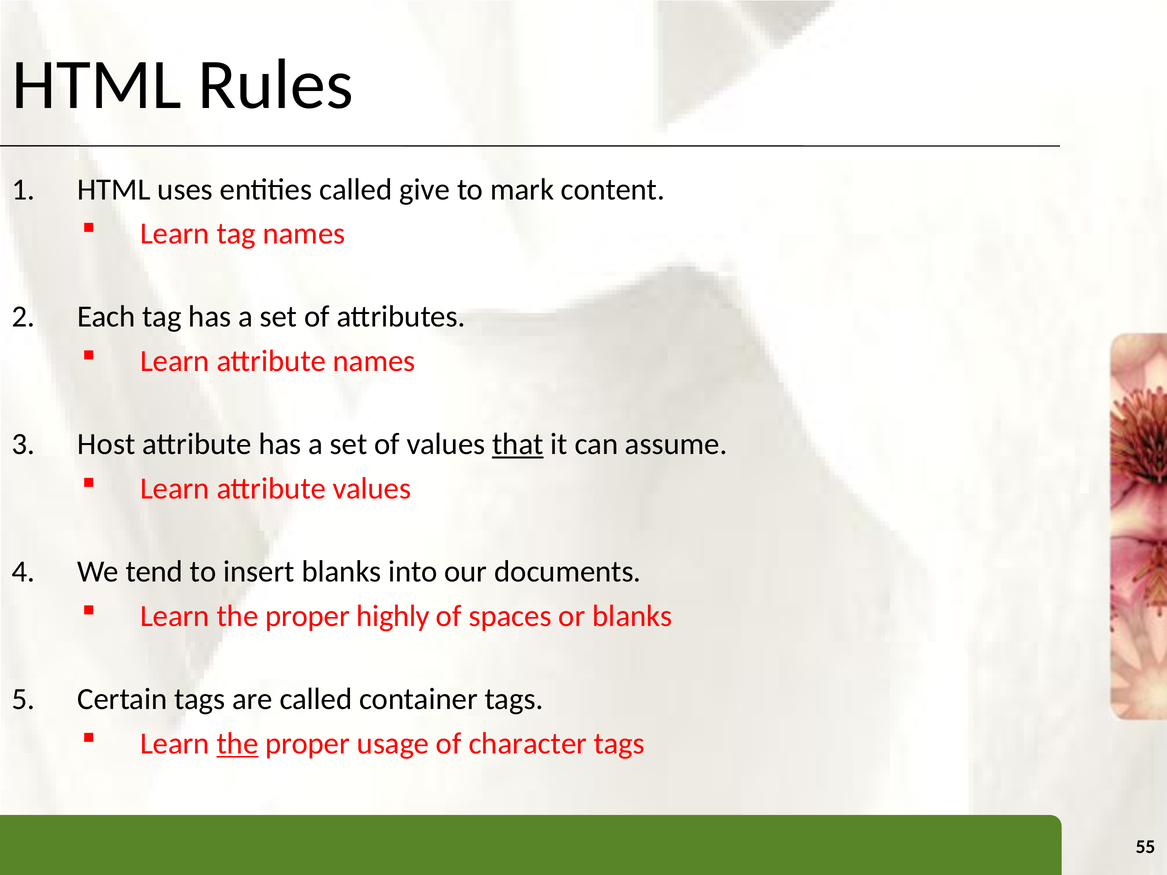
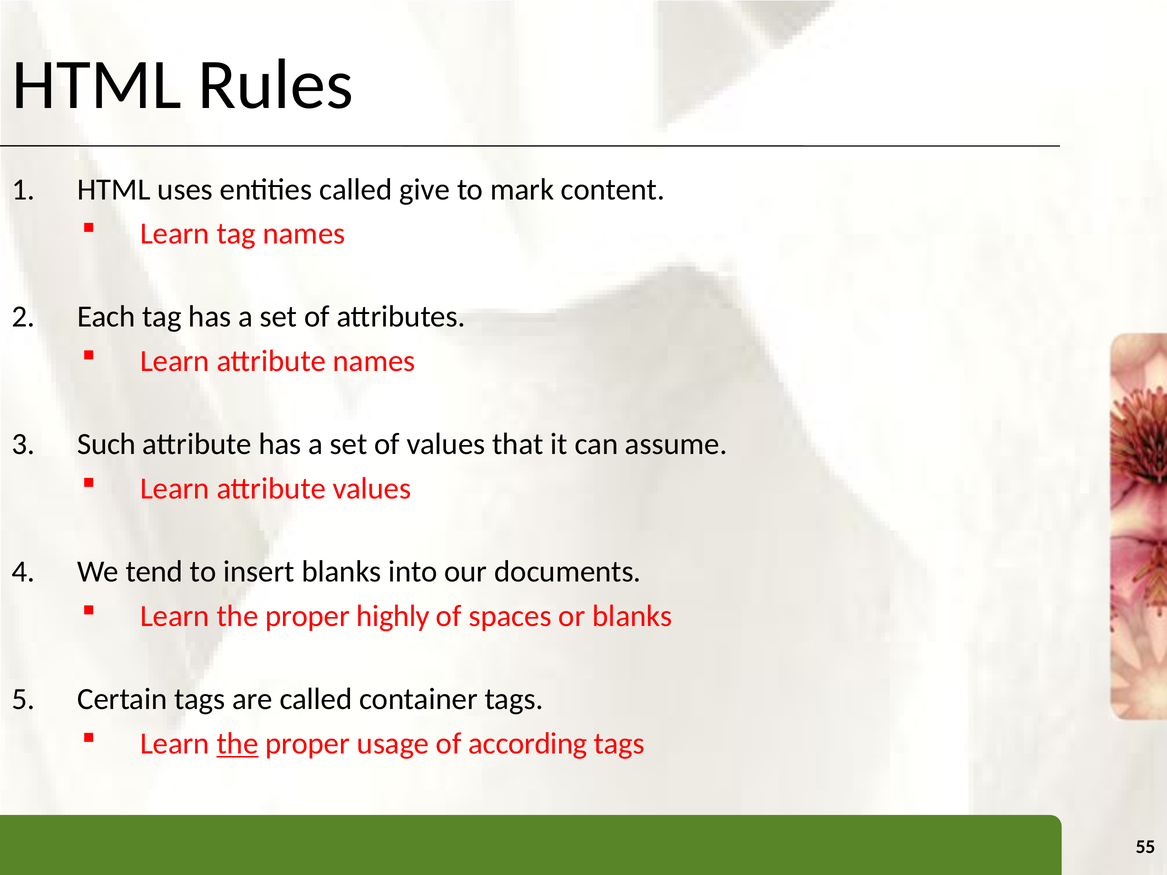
Host: Host -> Such (107, 444)
that underline: present -> none (518, 444)
character: character -> according (528, 744)
